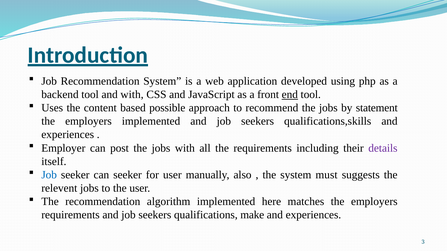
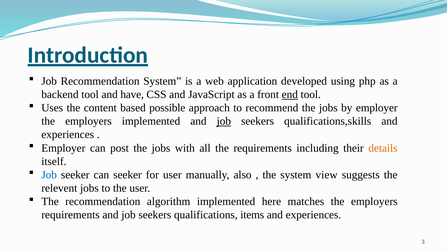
and with: with -> have (132, 95)
by statement: statement -> employer (377, 108)
job underline: none -> present (224, 121)
details colour: purple -> orange (383, 148)
must: must -> view (327, 175)
make: make -> items (252, 215)
